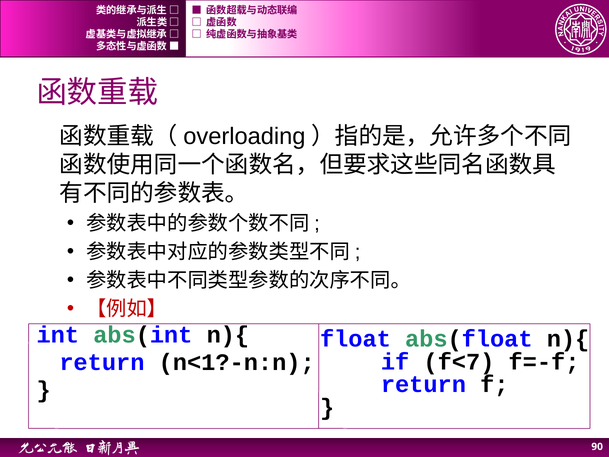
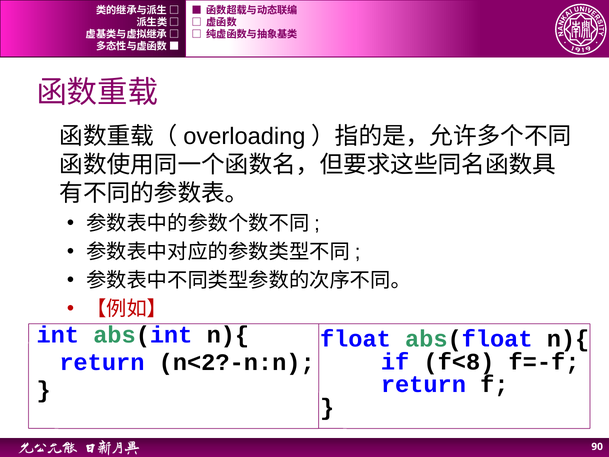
f<7: f<7 -> f<8 (459, 362)
n<1?-n:n: n<1?-n:n -> n<2?-n:n (237, 362)
